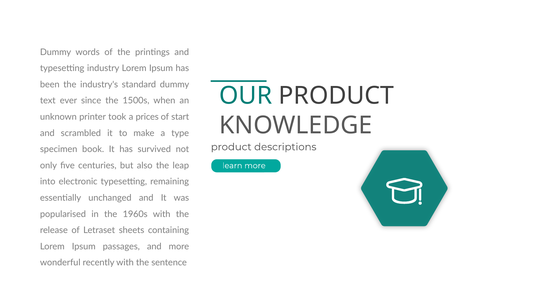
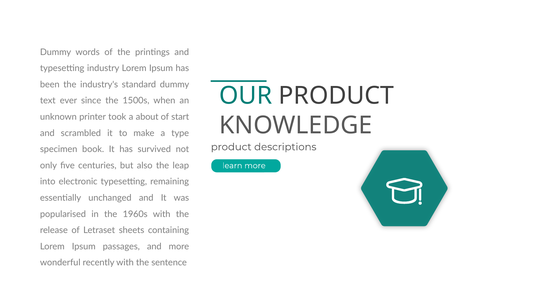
prices: prices -> about (147, 117)
